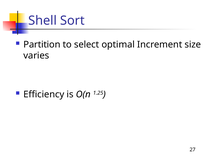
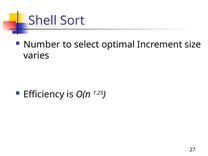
Partition: Partition -> Number (42, 45)
